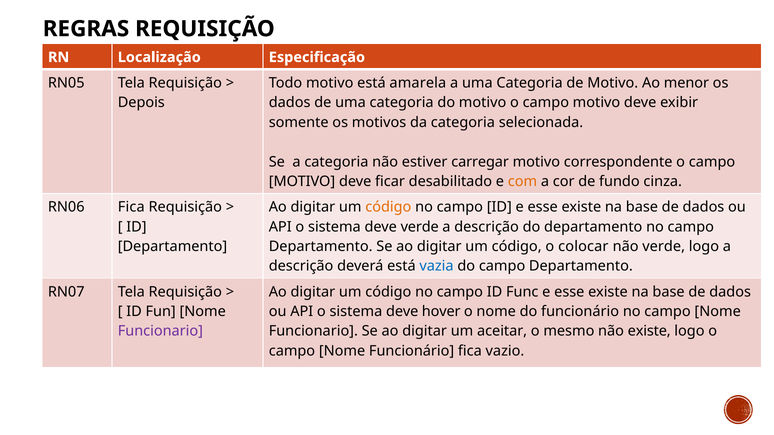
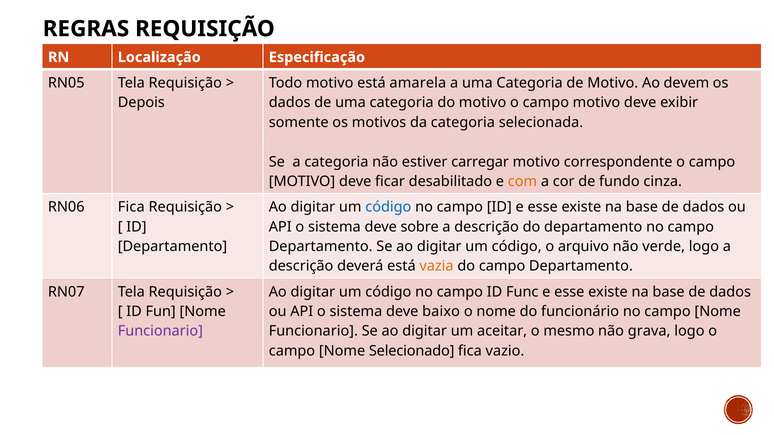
menor: menor -> devem (686, 83)
código colour: orange -> blue (388, 207)
deve verde: verde -> sobre (420, 227)
colocar: colocar -> arquivo (583, 247)
vazia colour: blue -> orange (437, 266)
hover: hover -> baixo (441, 312)
não existe: existe -> grava (649, 331)
Nome Funcionário: Funcionário -> Selecionado (412, 351)
